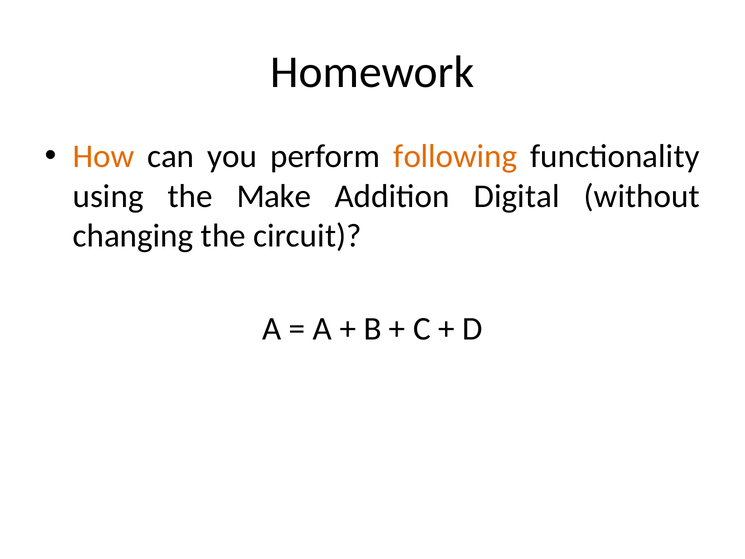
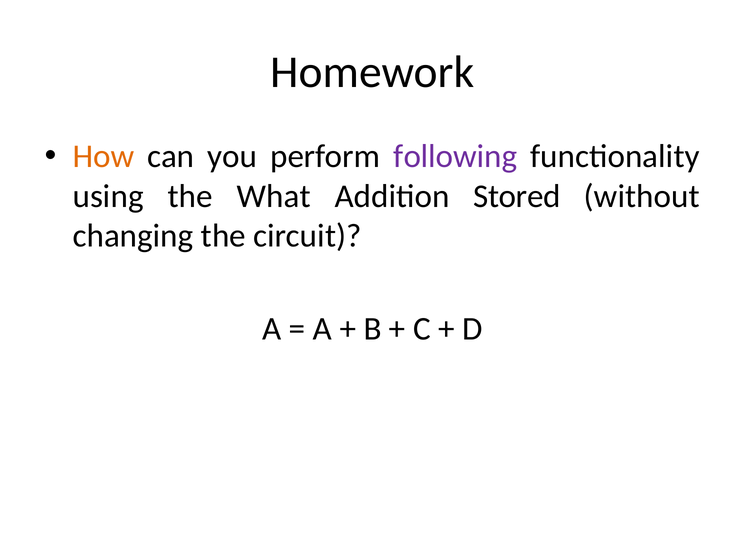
following colour: orange -> purple (455, 156)
Make: Make -> What (274, 196)
Digital: Digital -> Stored (517, 196)
